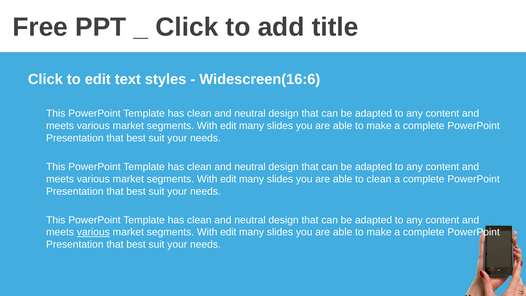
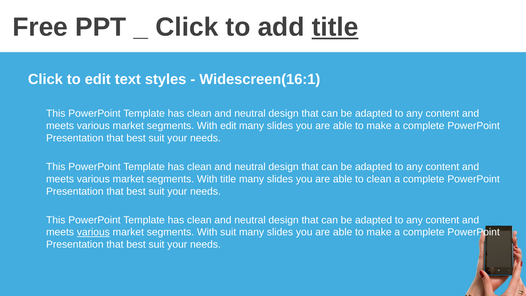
title underline: none -> present (335, 27)
Widescreen(16:6: Widescreen(16:6 -> Widescreen(16:1 (260, 79)
edit: edit -> title (228, 179)
edit: edit -> suit (228, 232)
